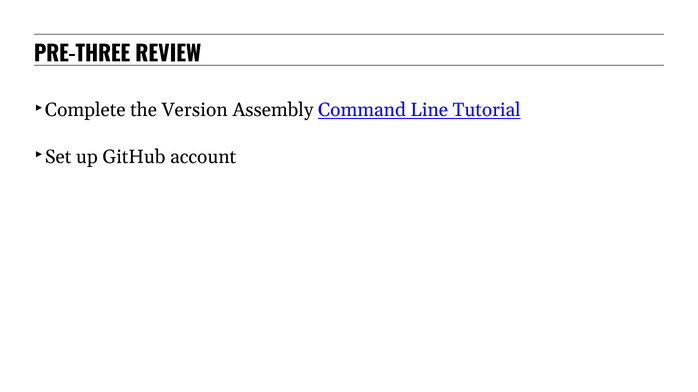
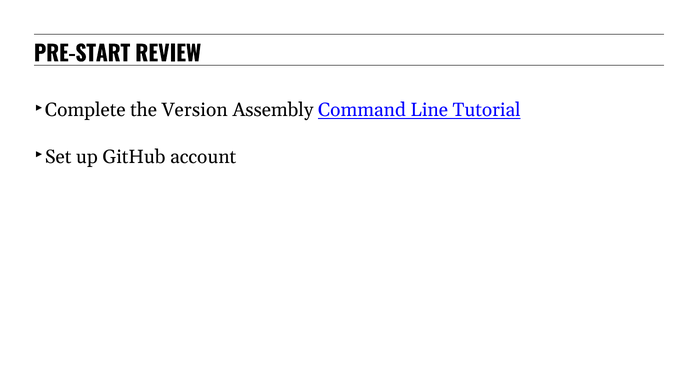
PRE-THREE: PRE-THREE -> PRE-START (82, 54)
